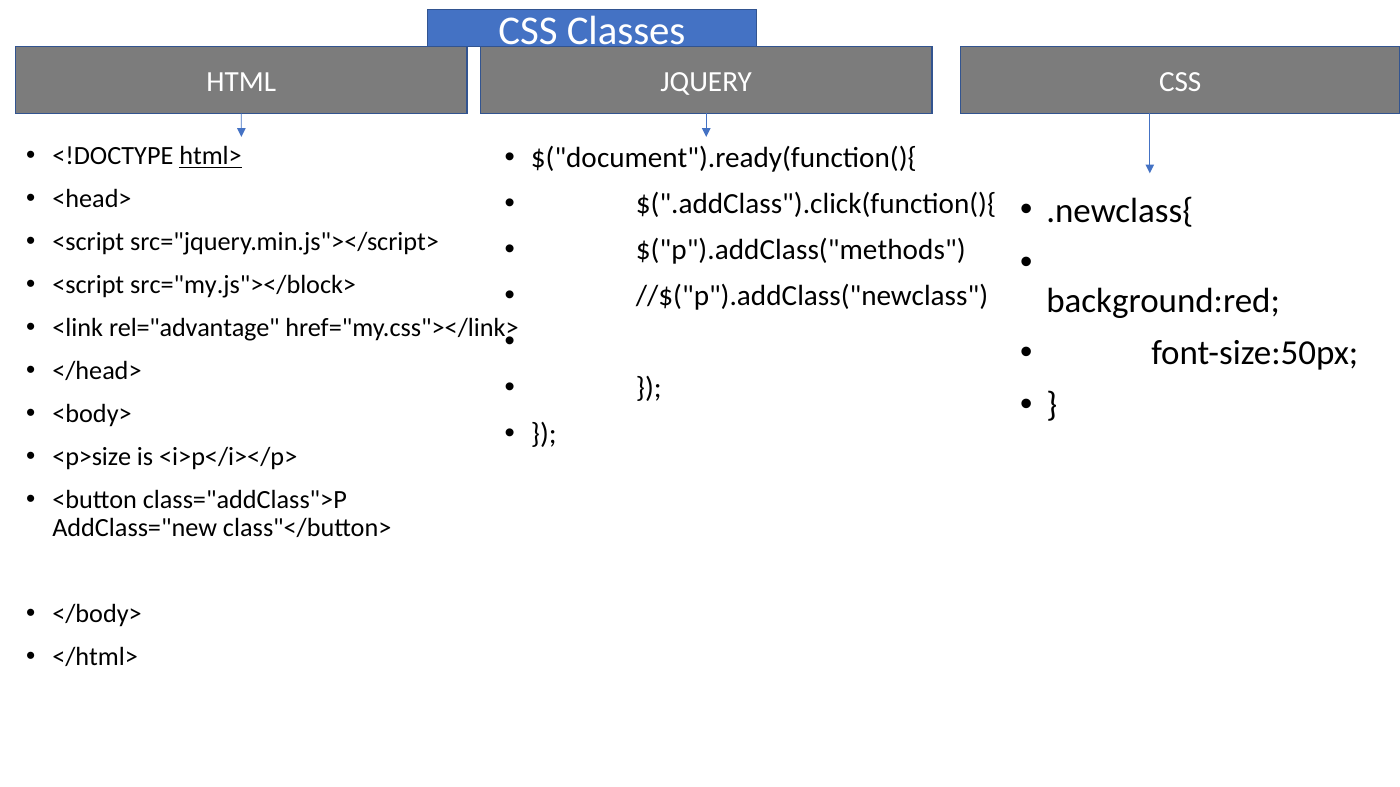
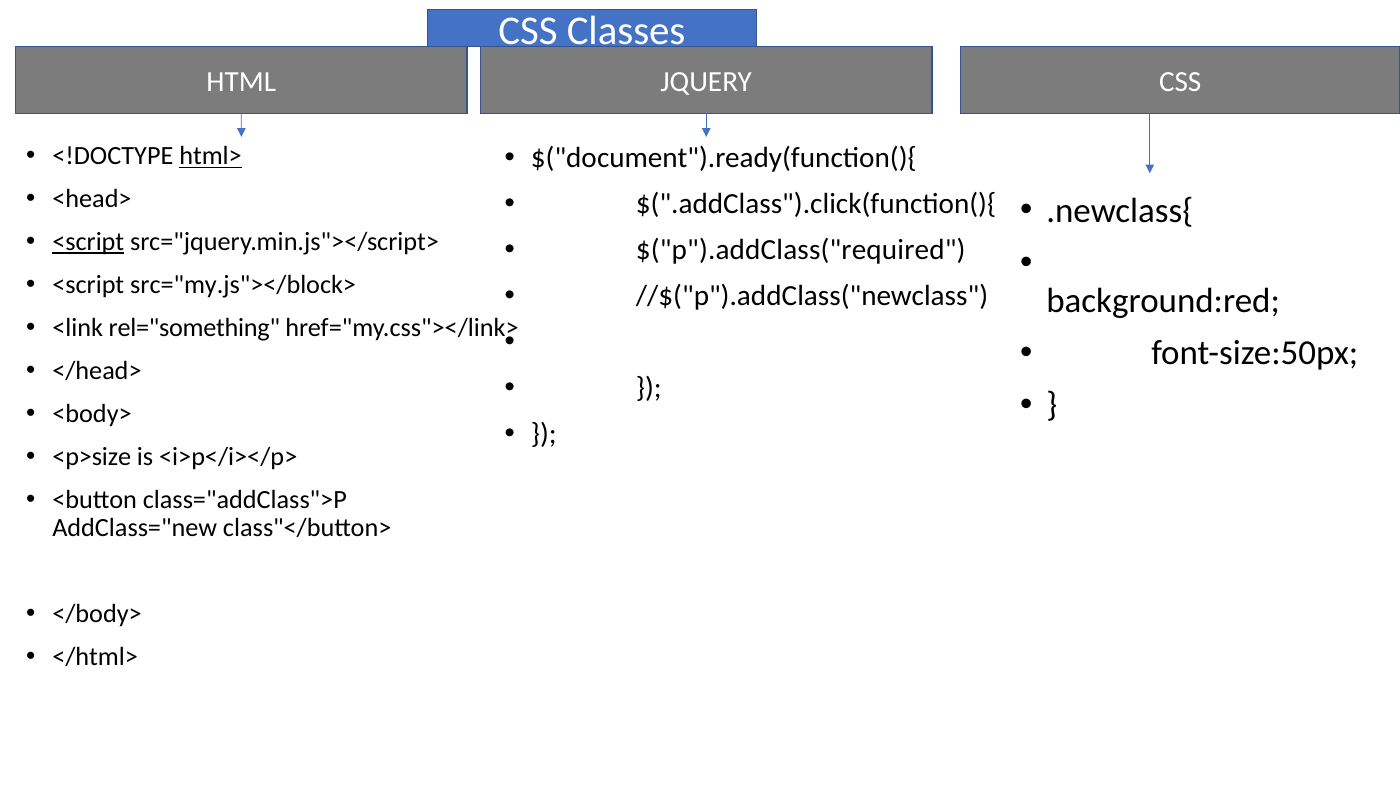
<script underline: none -> present (88, 242)
$("p").addClass("methods: $("p").addClass("methods -> $("p").addClass("required (801, 250)
rel="advantage: rel="advantage -> rel="something (194, 328)
